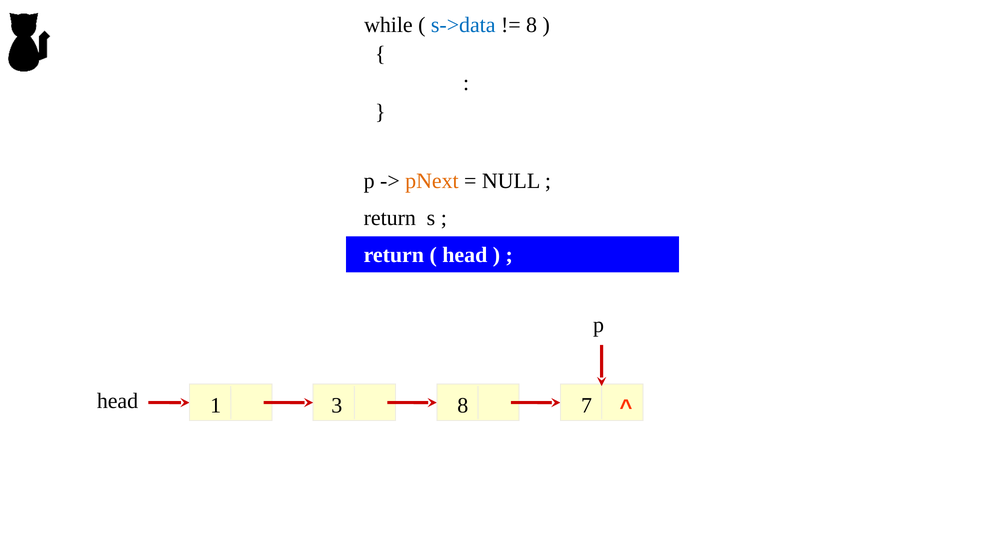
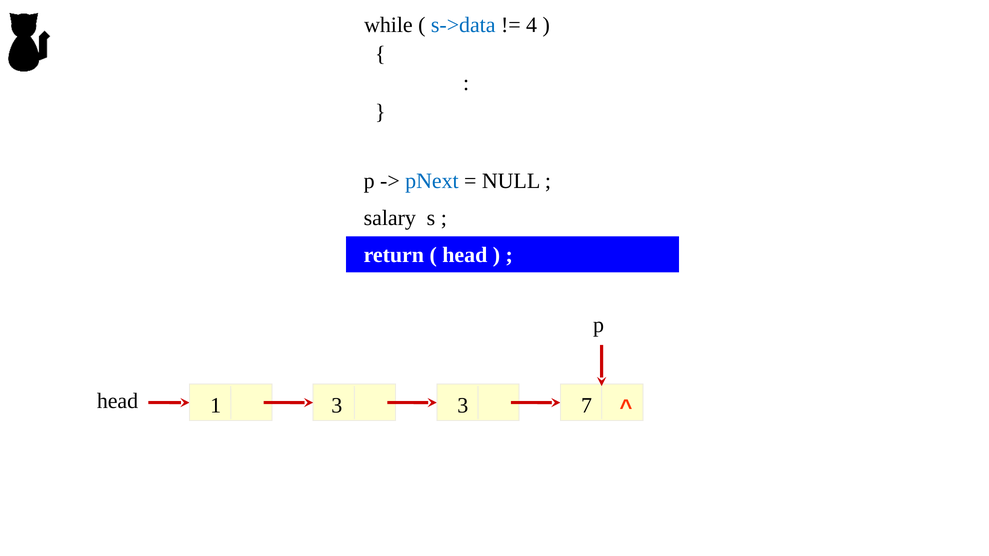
8: 8 -> 4 (532, 25)
pNext colour: orange -> blue (432, 181)
return: return -> salary (390, 218)
3 8: 8 -> 3 (463, 406)
